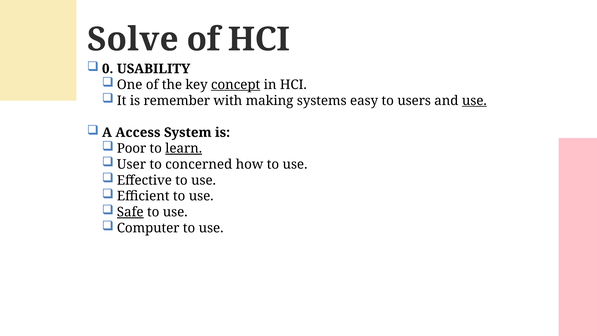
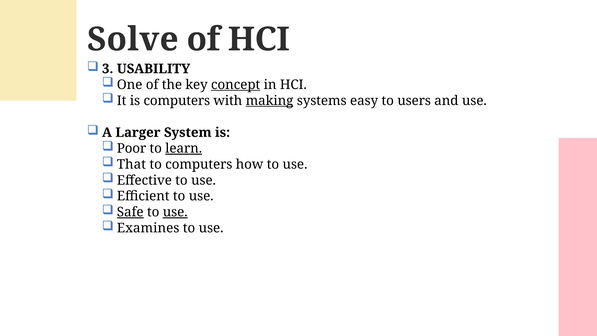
0: 0 -> 3 (108, 69)
is remember: remember -> computers (177, 101)
making underline: none -> present (270, 101)
use underline: present -> none (474, 101)
Access: Access -> Larger (138, 132)
User: User -> That (131, 164)
to concerned: concerned -> computers (199, 164)
use underline: none -> present (175, 212)
Computer: Computer -> Examines (148, 228)
